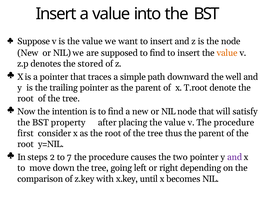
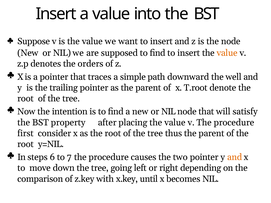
stored: stored -> orders (90, 64)
2: 2 -> 6 (52, 157)
and colour: purple -> orange (235, 157)
